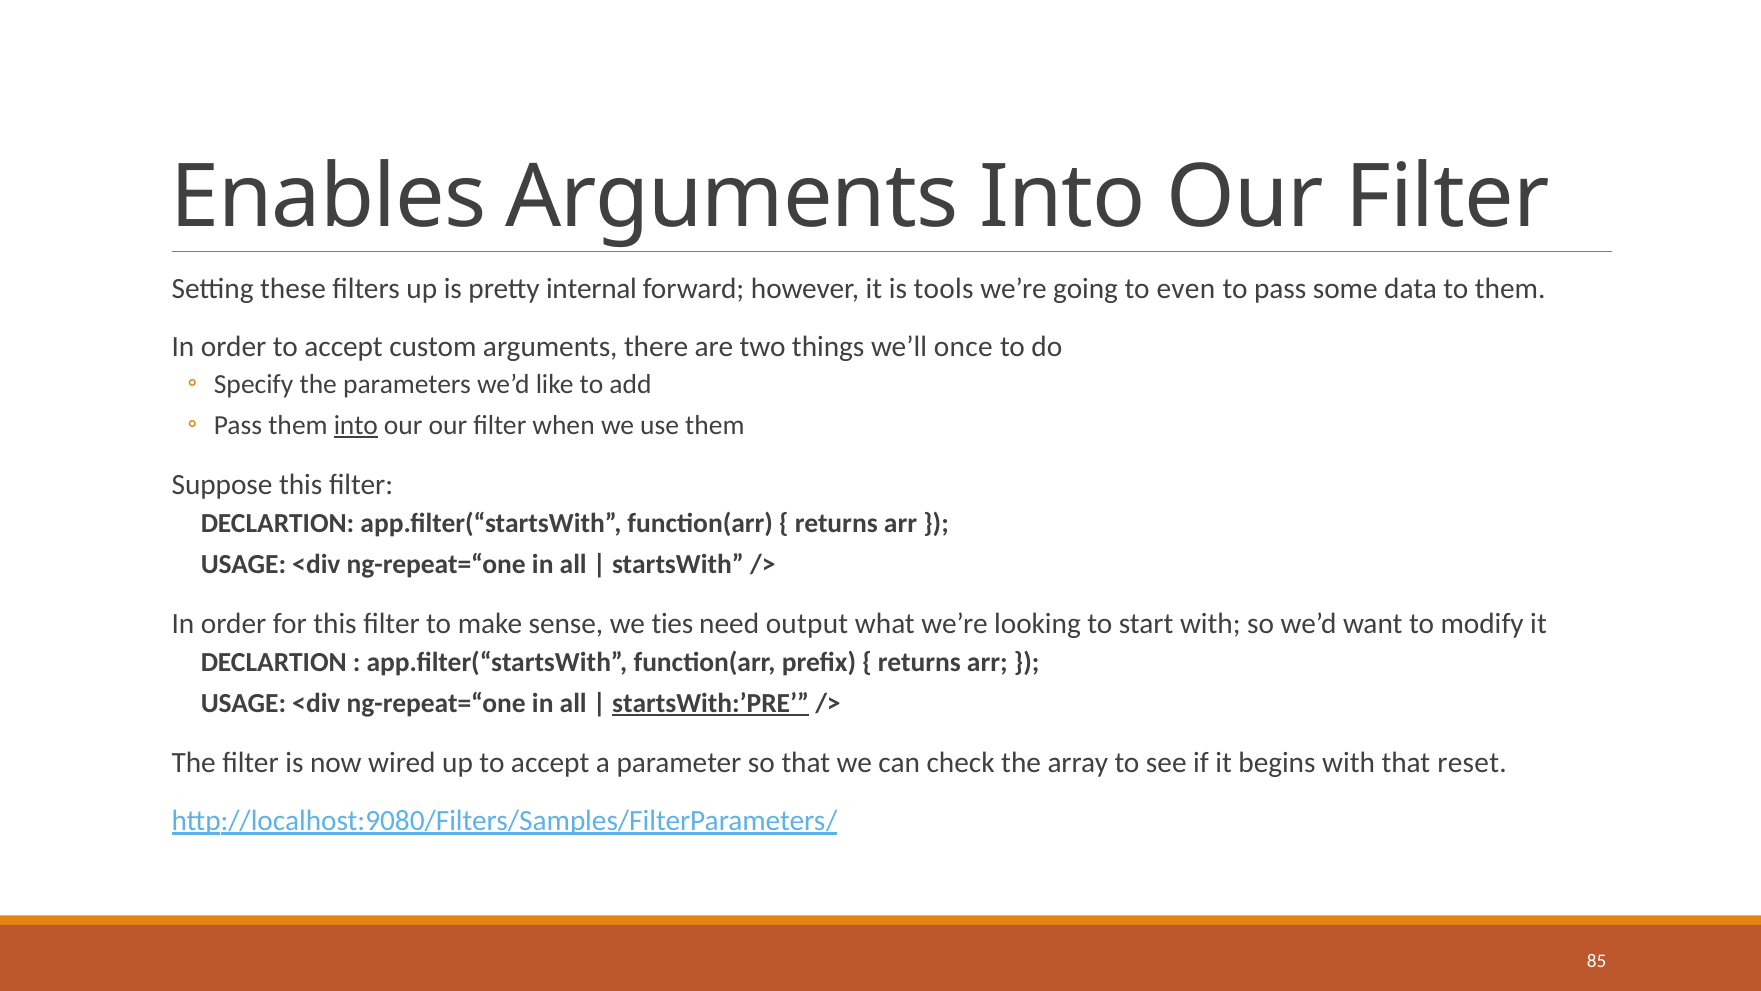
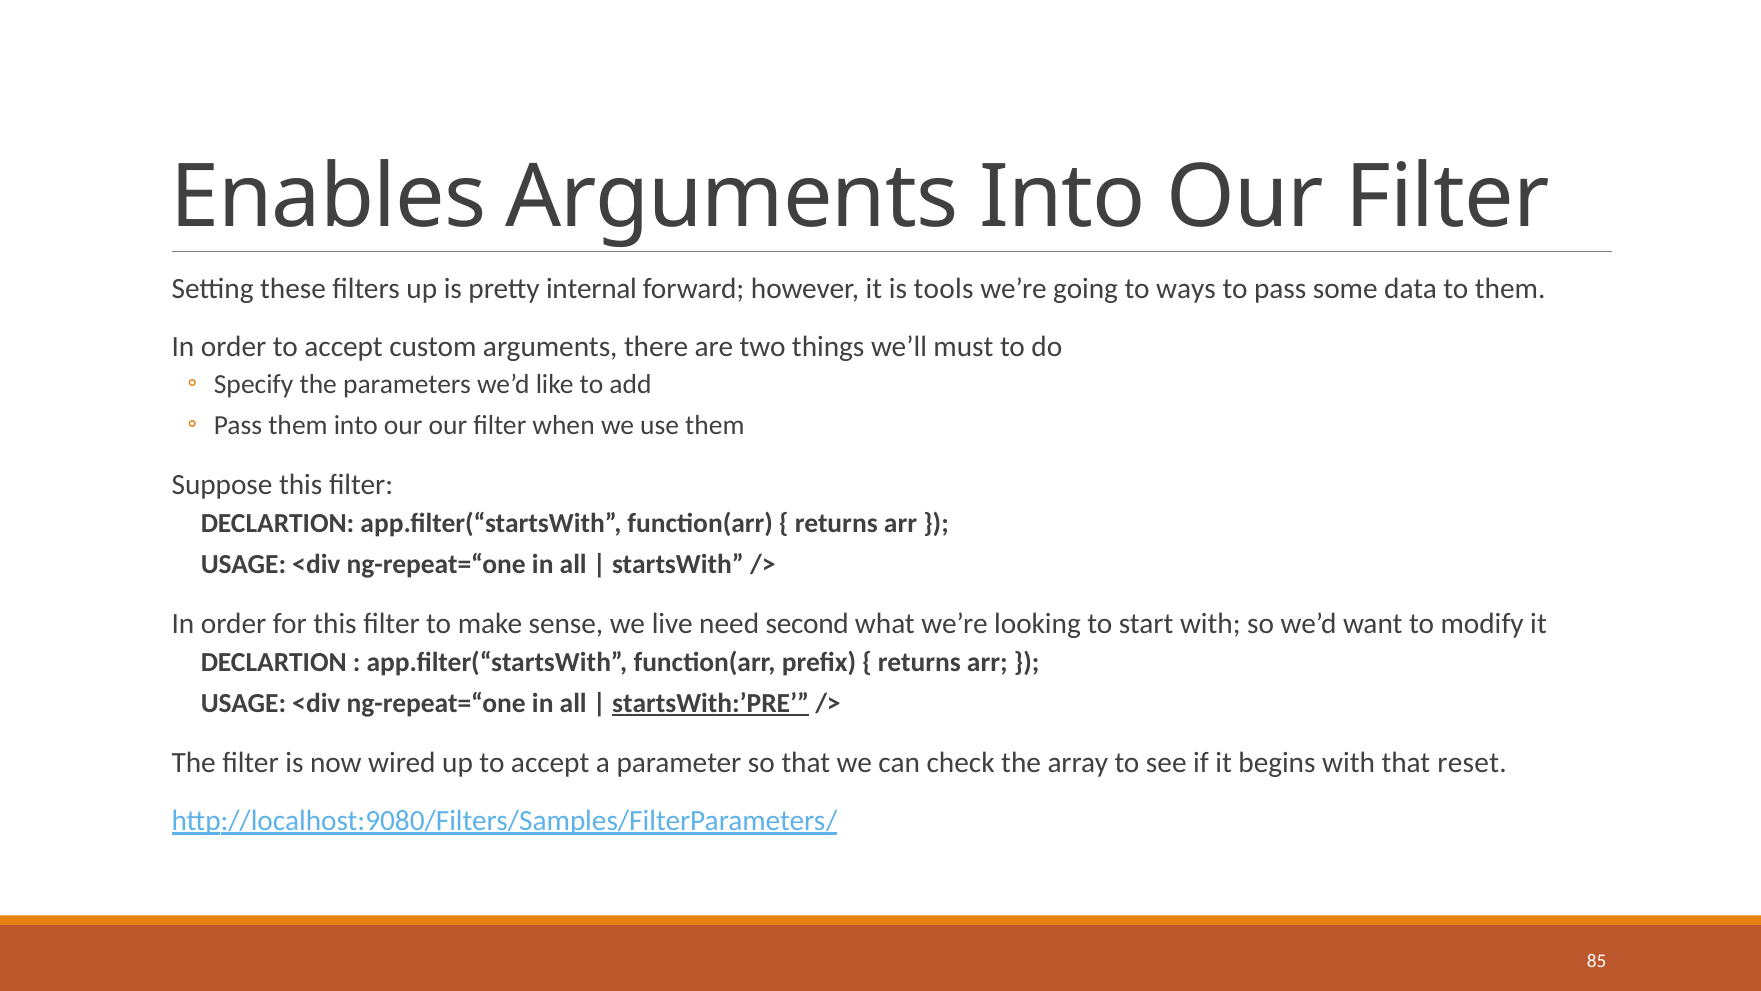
even: even -> ways (1186, 289)
once: once -> must (963, 346)
into underline: present -> none (356, 425)
ties: ties -> live (672, 624)
output: output -> second (807, 624)
